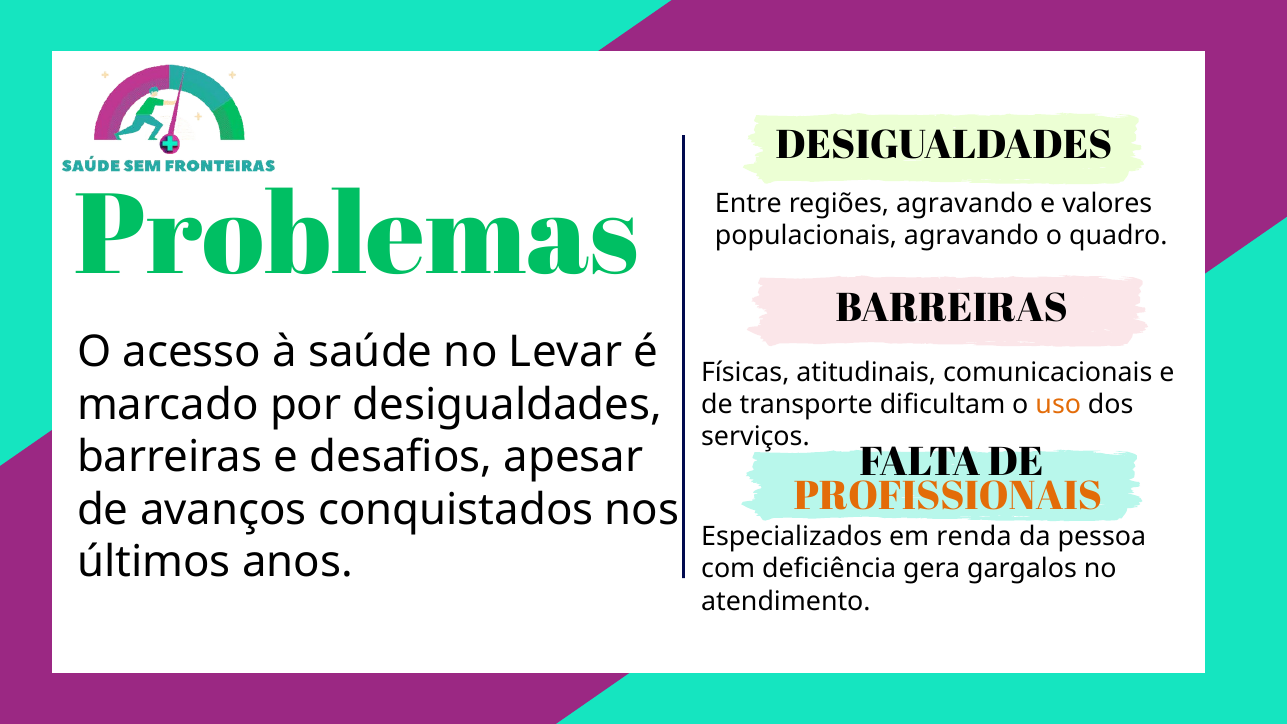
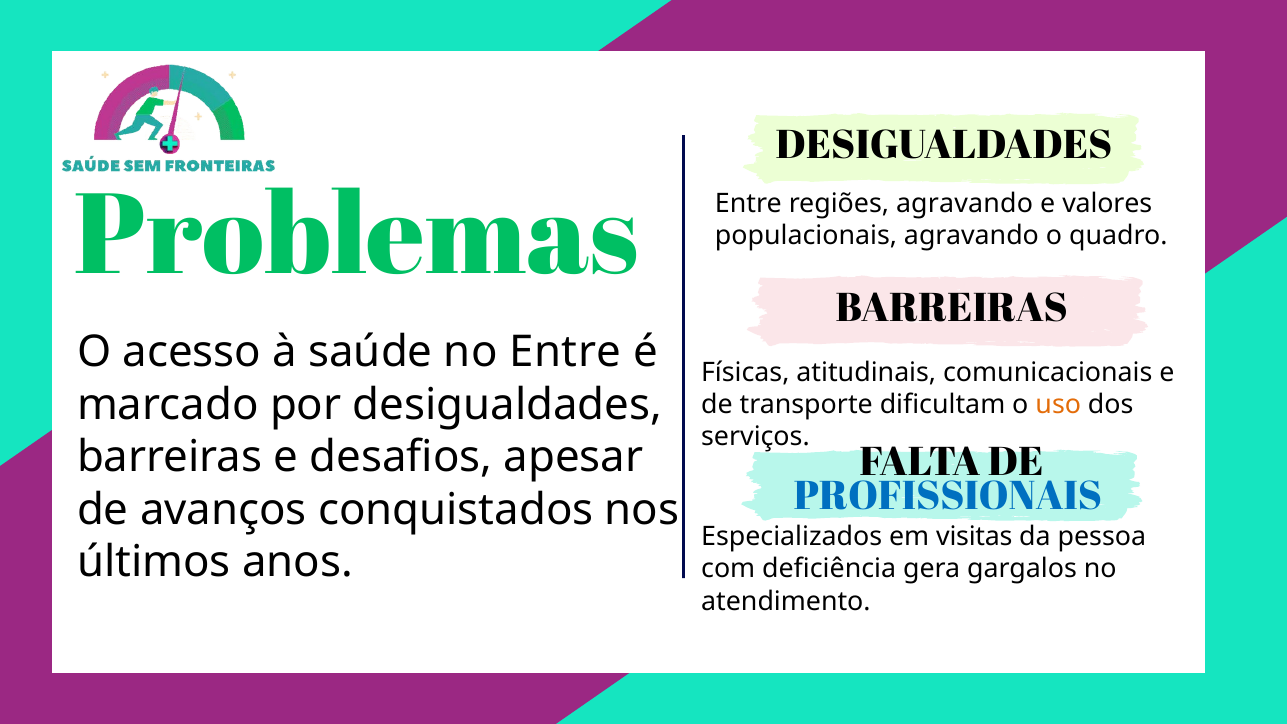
no Levar: Levar -> Entre (565, 352)
PROFISSIONAIS colour: orange -> blue (948, 496)
renda: renda -> visitas (974, 537)
